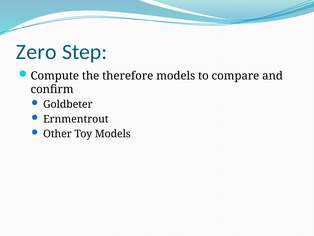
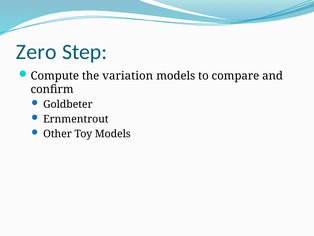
therefore: therefore -> variation (128, 76)
